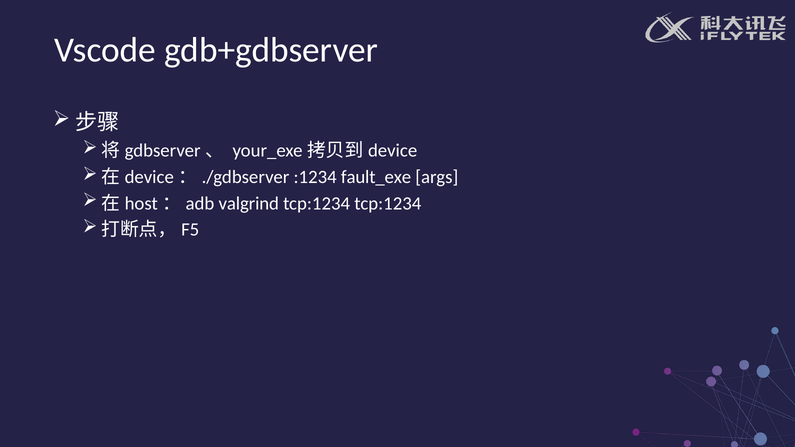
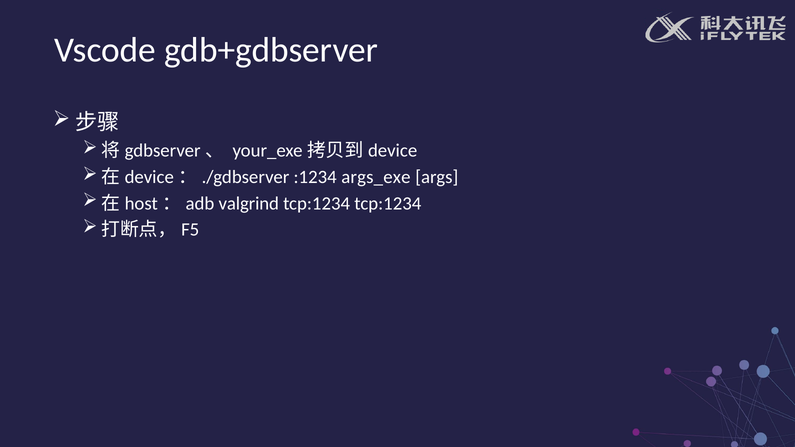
fault_exe: fault_exe -> args_exe (376, 177)
